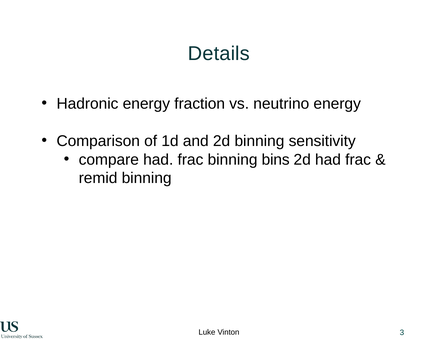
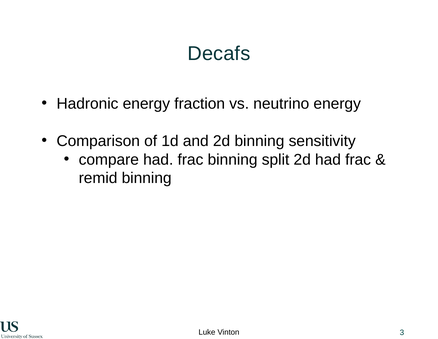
Details: Details -> Decafs (219, 54)
bins: bins -> split (276, 160)
